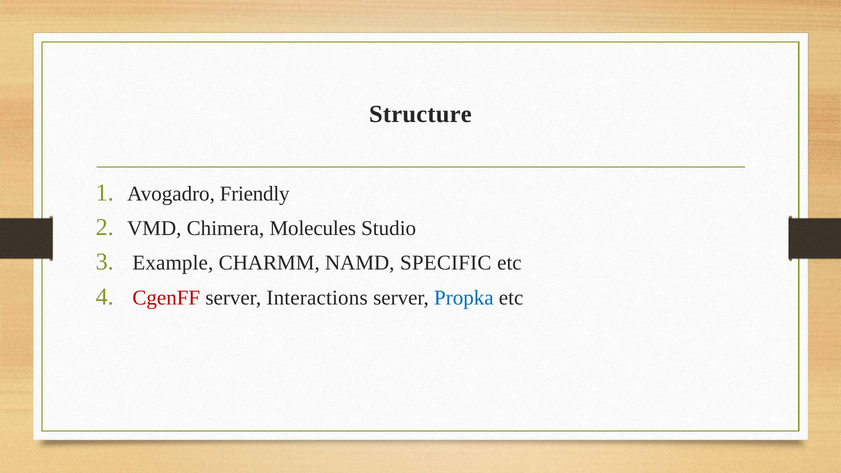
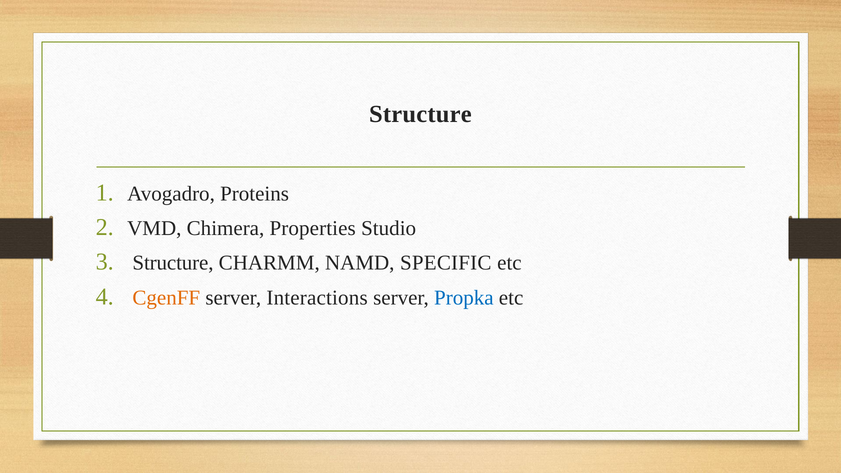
Friendly: Friendly -> Proteins (255, 194)
Molecules: Molecules -> Properties (313, 228)
Example: Example -> Structure (173, 263)
CgenFF colour: red -> orange (166, 298)
